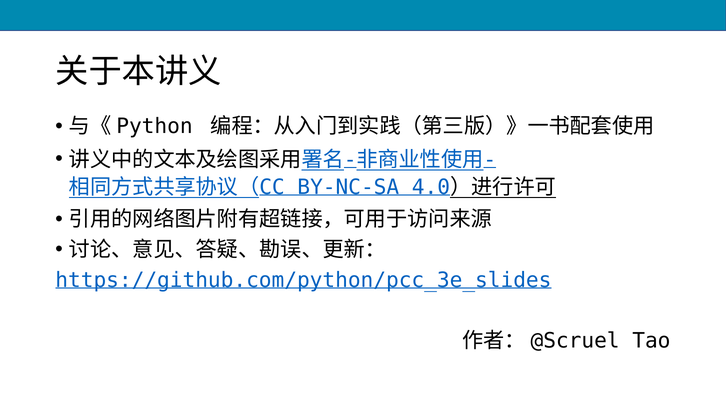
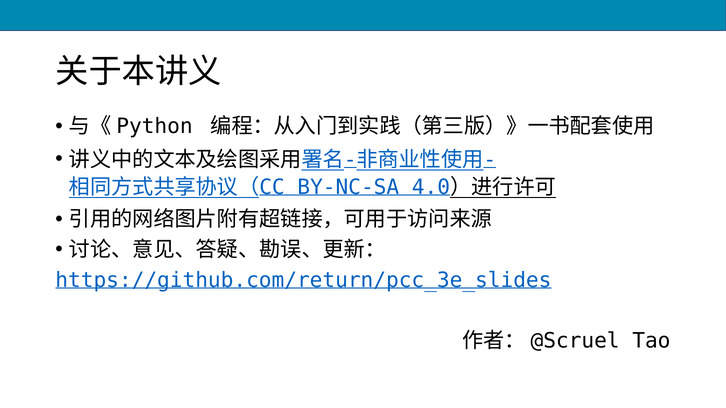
https://github.com/python/pcc_3e_slides: https://github.com/python/pcc_3e_slides -> https://github.com/return/pcc_3e_slides (303, 280)
